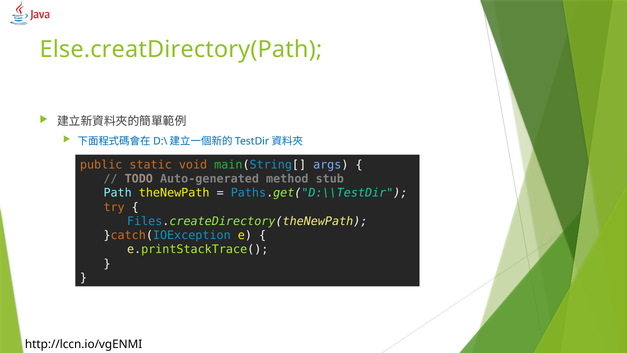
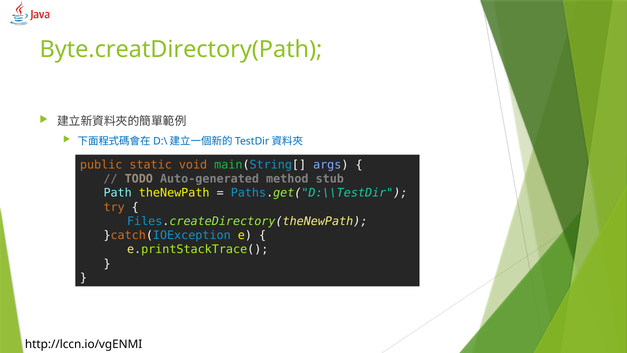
Else.creatDirectory(Path: Else.creatDirectory(Path -> Byte.creatDirectory(Path (181, 49)
